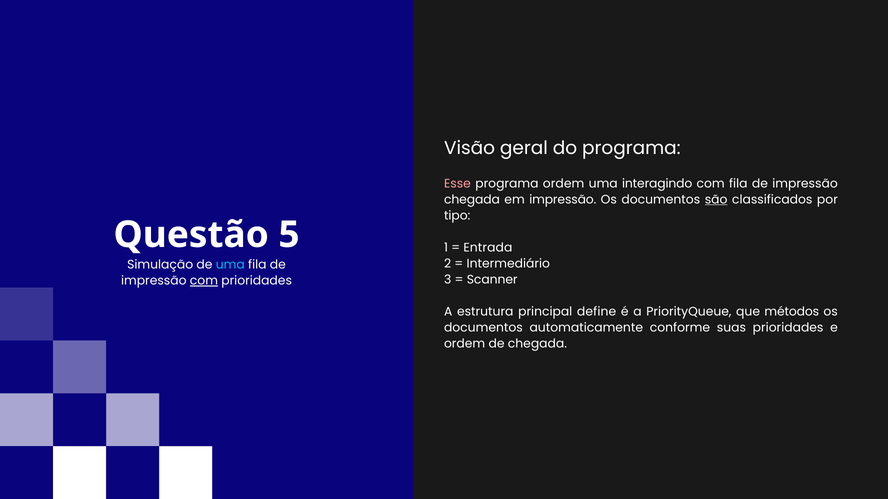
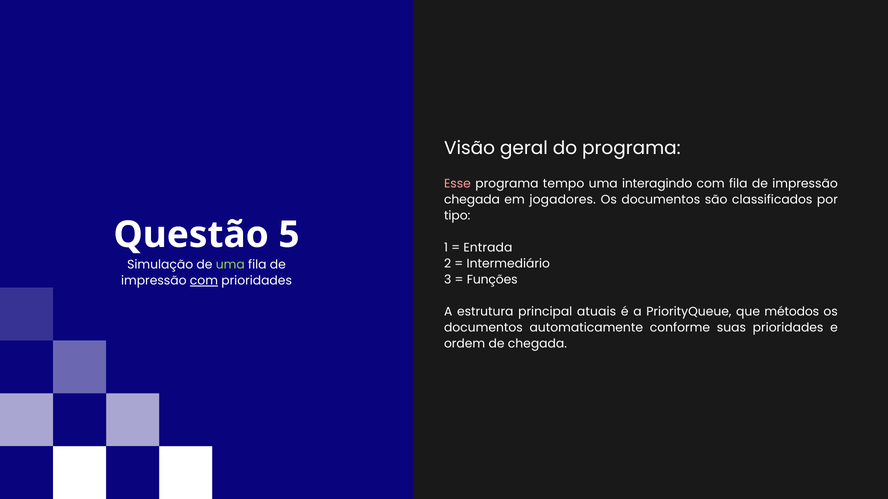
programa ordem: ordem -> tempo (564, 184)
em impressão: impressão -> jogadores (563, 200)
são underline: present -> none (716, 200)
uma colour: light blue -> light green (230, 265)
Scanner: Scanner -> Funções (492, 280)
define: define -> atuais (597, 312)
